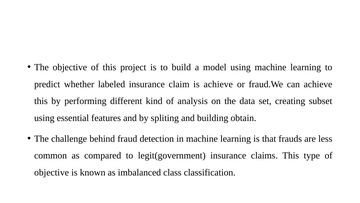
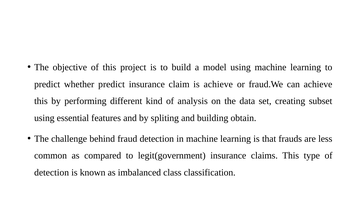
whether labeled: labeled -> predict (112, 84)
objective: objective -> detection (52, 172)
